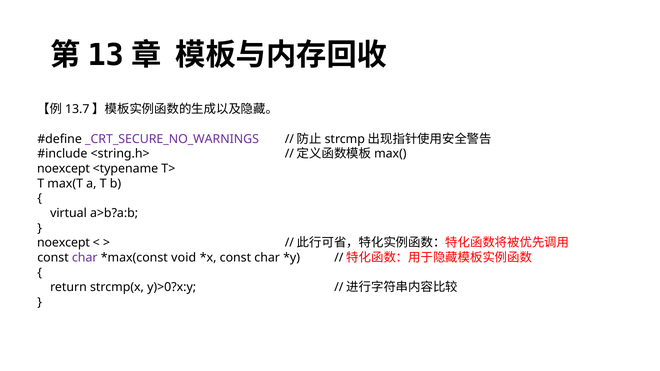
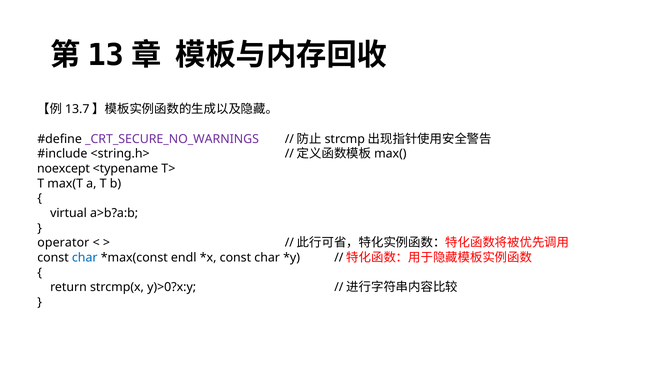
noexcept: noexcept -> operator (63, 243)
char colour: purple -> blue (85, 258)
void: void -> endl (184, 258)
